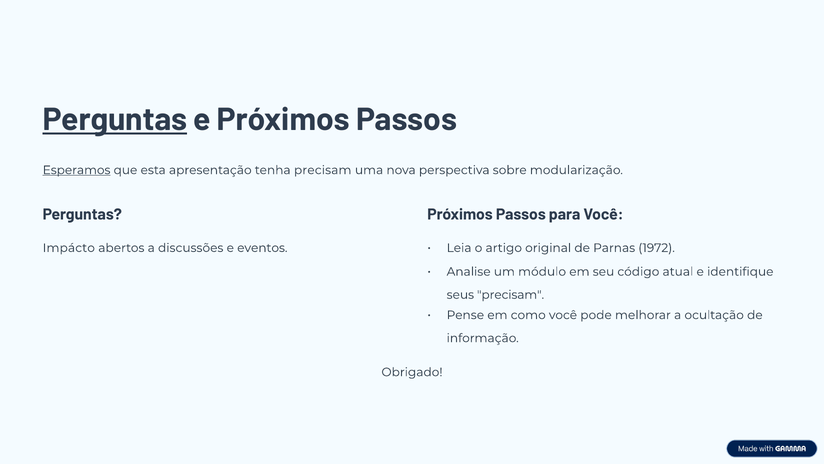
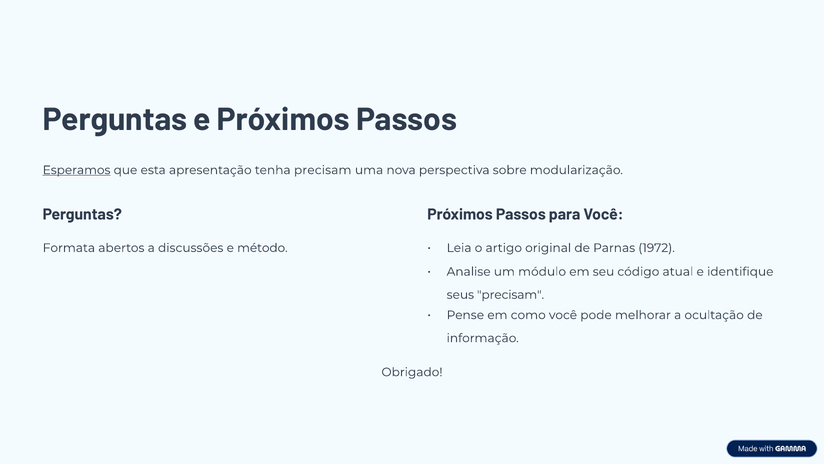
Perguntas underline: present -> none (115, 120)
Impácto: Impácto -> Formata (69, 248)
eventos: eventos -> método (262, 248)
